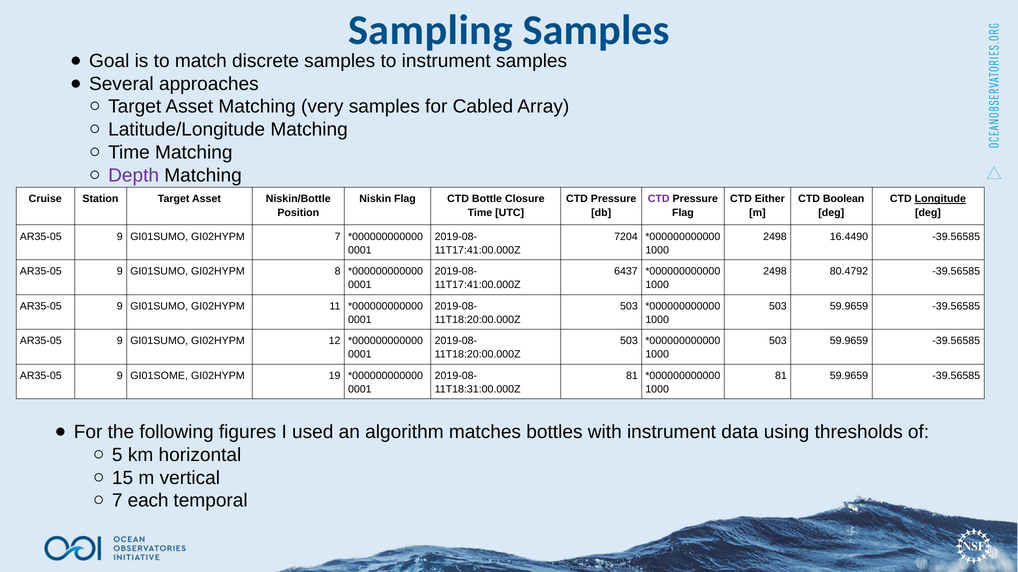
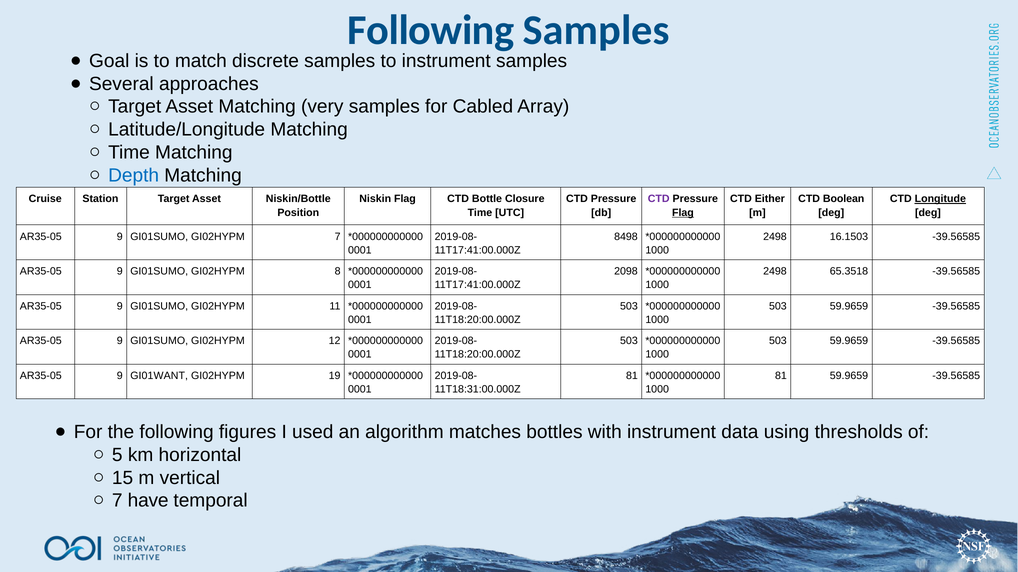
Sampling: Sampling -> Following (431, 31)
Depth colour: purple -> blue (134, 175)
Flag underline: none -> present (683, 213)
7204: 7204 -> 8498 (626, 237)
16.4490: 16.4490 -> 16.1503 (849, 237)
6437: 6437 -> 2098 (626, 272)
80.4792: 80.4792 -> 65.3518 (849, 272)
GI01SOME: GI01SOME -> GI01WANT (159, 376)
each: each -> have (148, 501)
